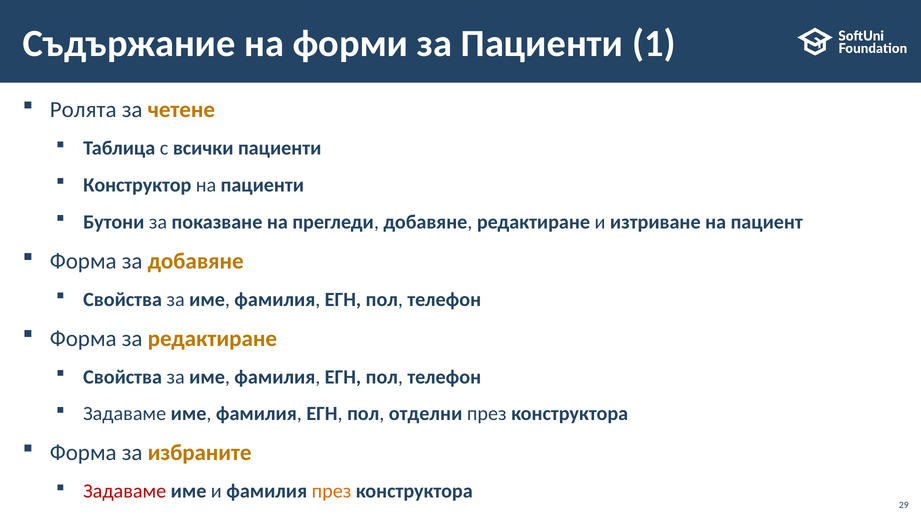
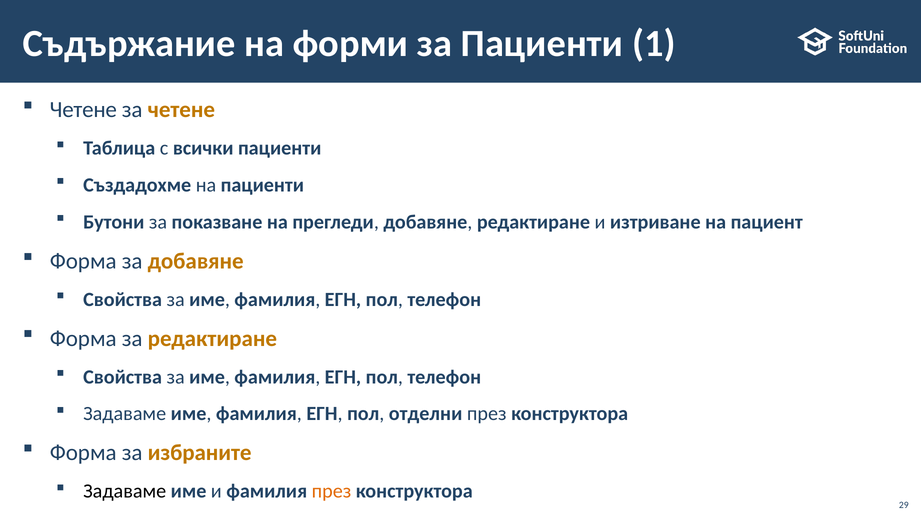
Ролята: Ролята -> Четене (83, 110)
Конструктор: Конструктор -> Създадохме (137, 185)
Задаваме colour: red -> black (125, 491)
